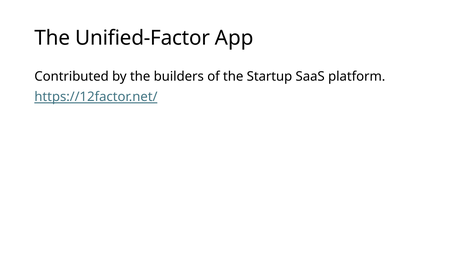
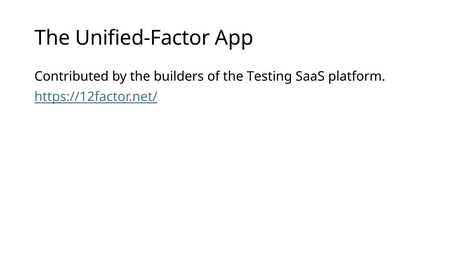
Startup: Startup -> Testing (269, 76)
